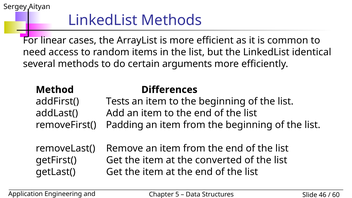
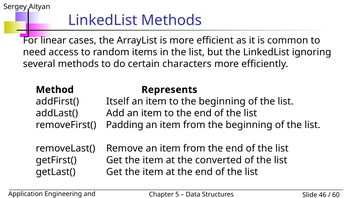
identical: identical -> ignoring (312, 52)
arguments: arguments -> characters (187, 64)
Differences: Differences -> Represents (169, 90)
Tests: Tests -> Itself (118, 101)
